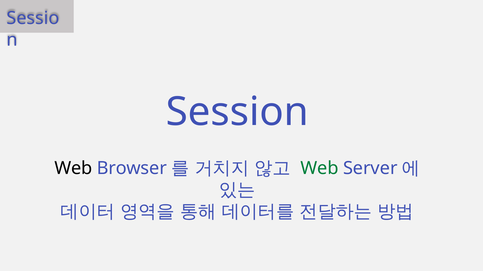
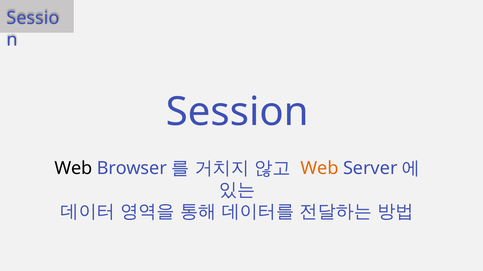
Web colour: green -> orange (320, 169)
